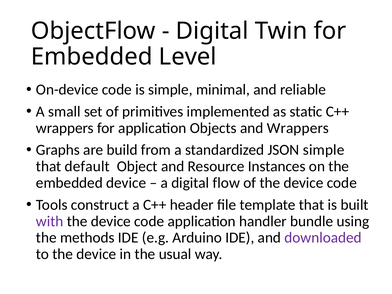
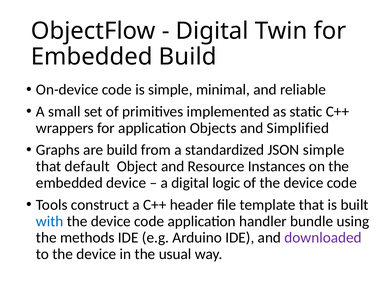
Embedded Level: Level -> Build (188, 57)
and Wrappers: Wrappers -> Simplified (298, 128)
flow: flow -> logic (226, 183)
with colour: purple -> blue (50, 221)
